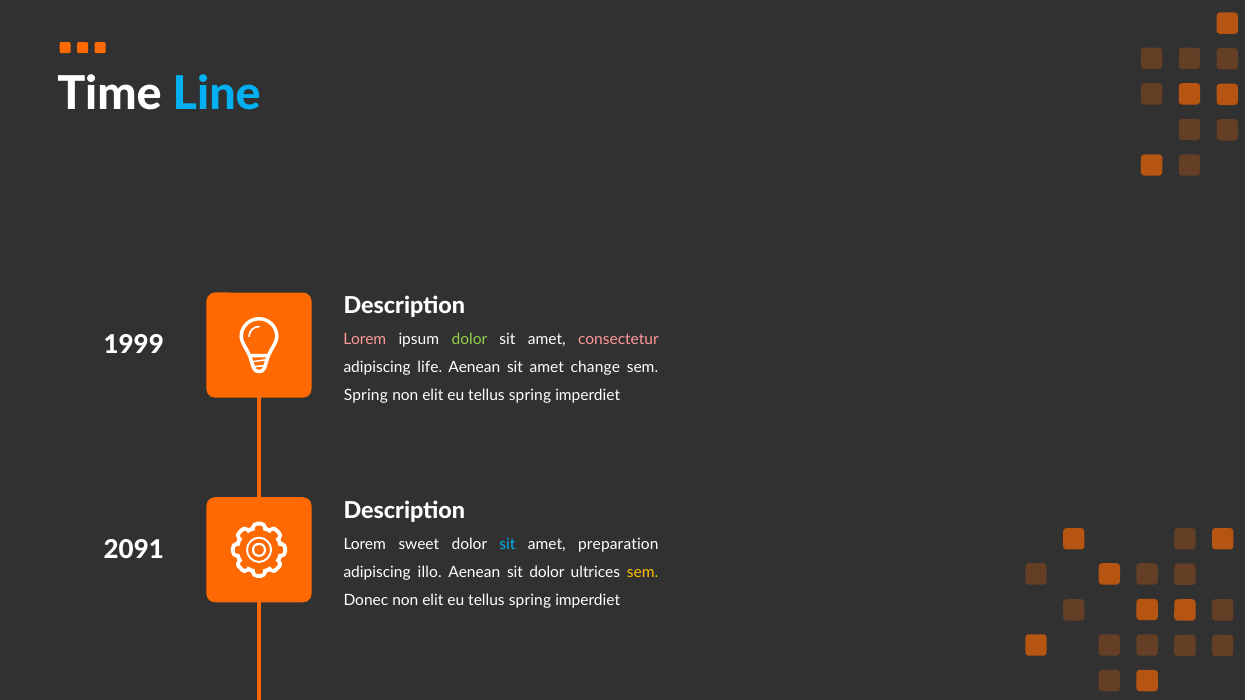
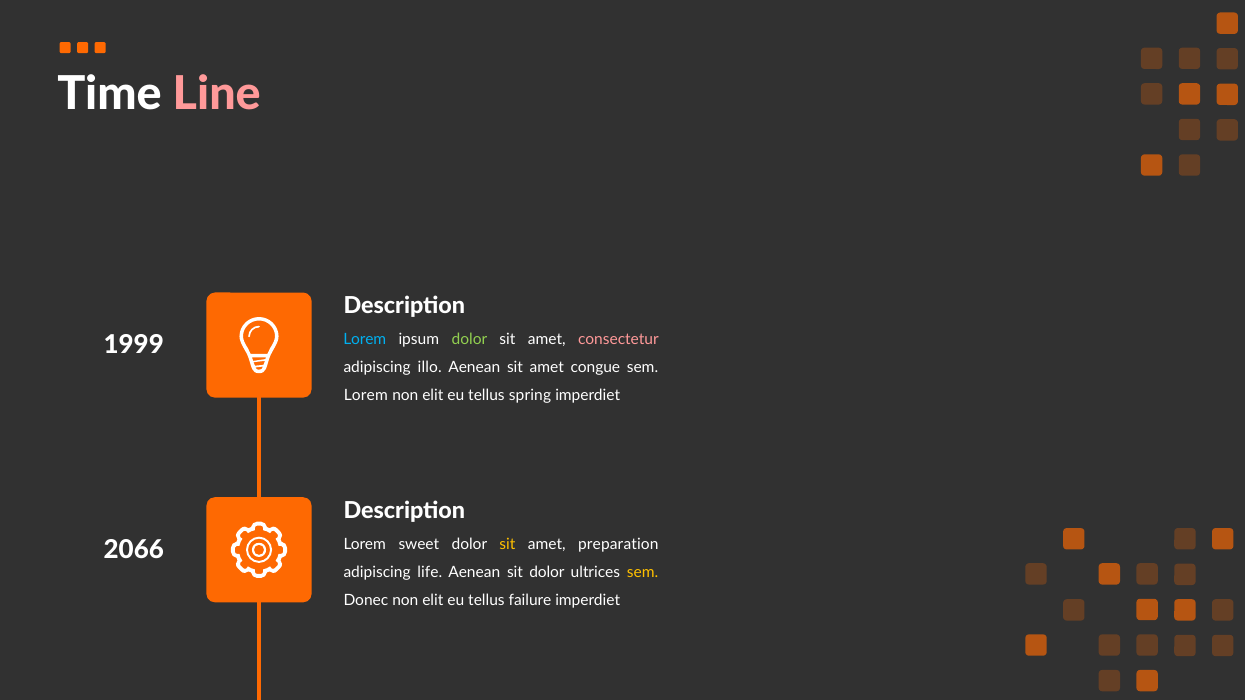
Line colour: light blue -> pink (217, 94)
Lorem colour: pink -> light blue (365, 340)
life: life -> illo (430, 368)
change: change -> congue (595, 368)
Spring: Spring -> Lorem (366, 396)
2091: 2091 -> 2066 (134, 550)
sit colour: light blue -> yellow (507, 545)
illo: illo -> life (430, 573)
spring: spring -> failure (530, 601)
